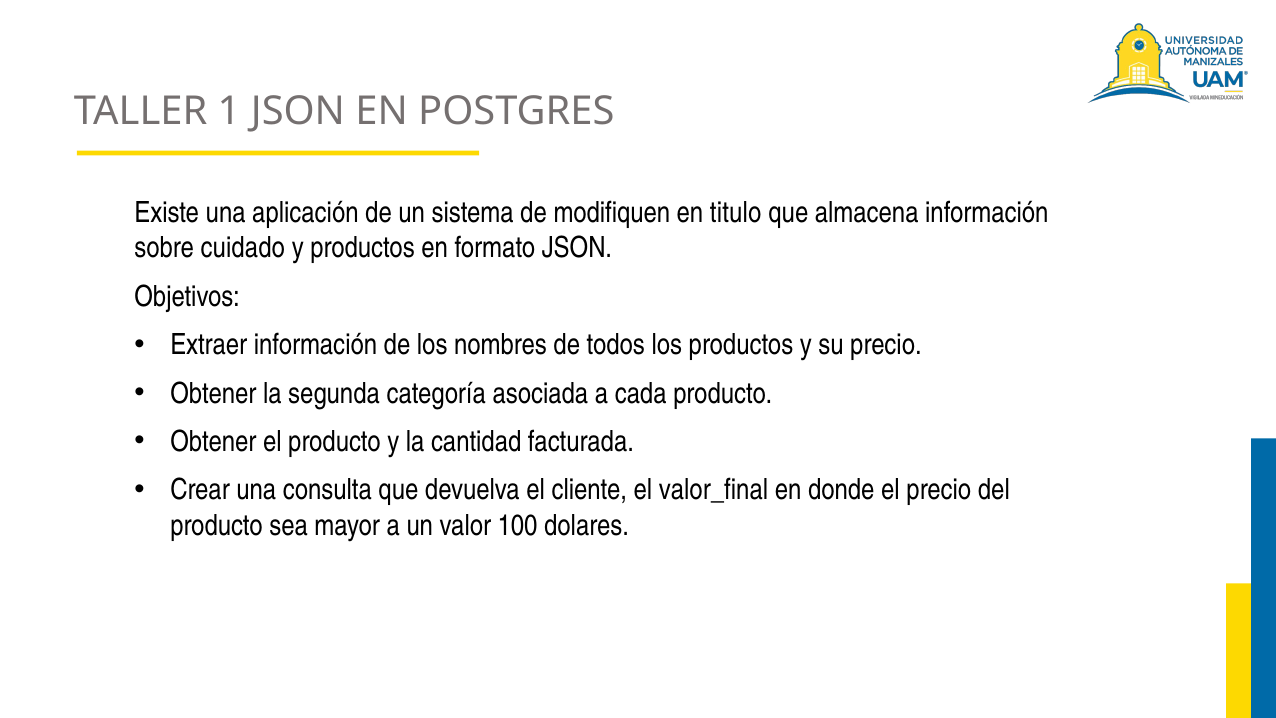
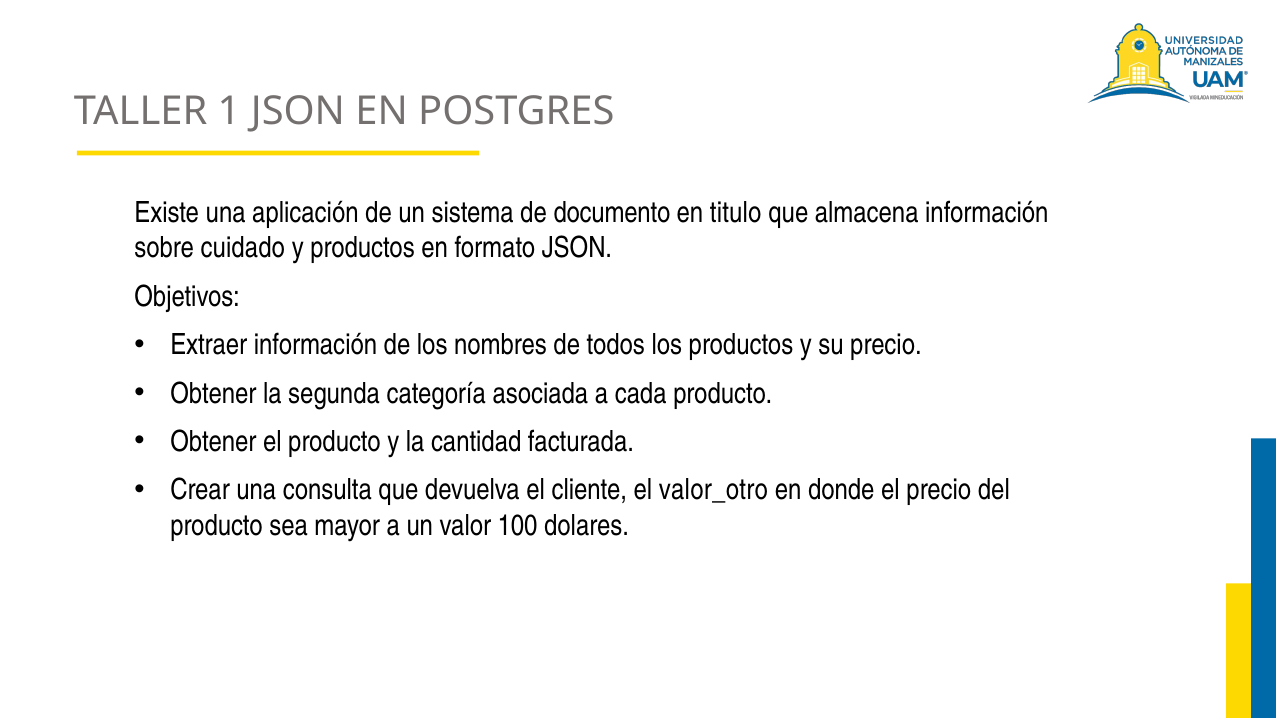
modifiquen: modifiquen -> documento (612, 213)
valor_final: valor_final -> valor_otro (713, 490)
